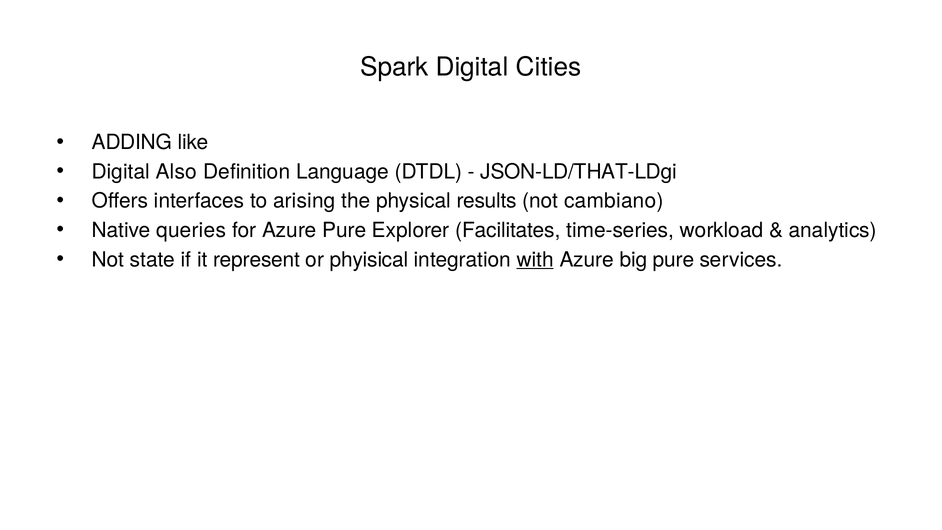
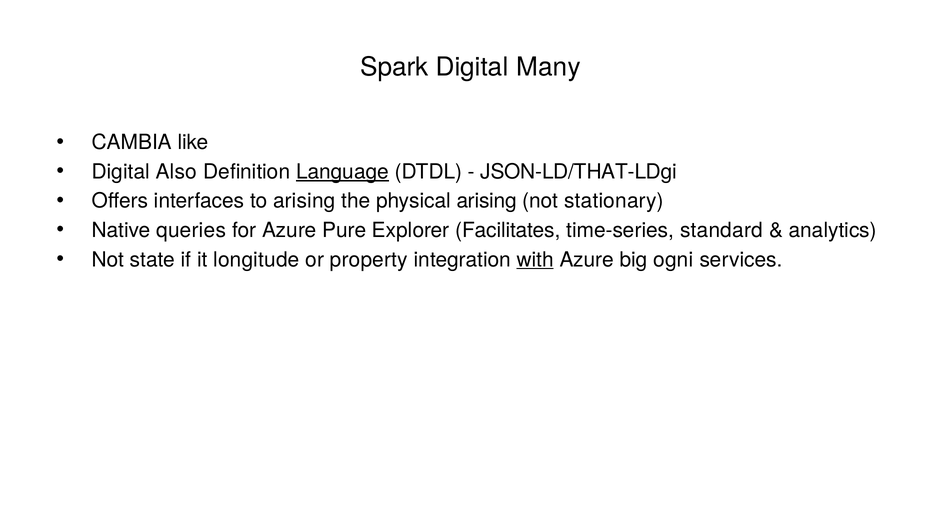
Cities: Cities -> Many (548, 67)
ADDING: ADDING -> CAMBIA (132, 142)
Language underline: none -> present (342, 172)
physical results: results -> arising (487, 201)
cambiano: cambiano -> stationary (614, 201)
workload: workload -> standard (721, 230)
represent: represent -> longitude (256, 260)
phyisical: phyisical -> property (369, 260)
big pure: pure -> ogni (673, 260)
